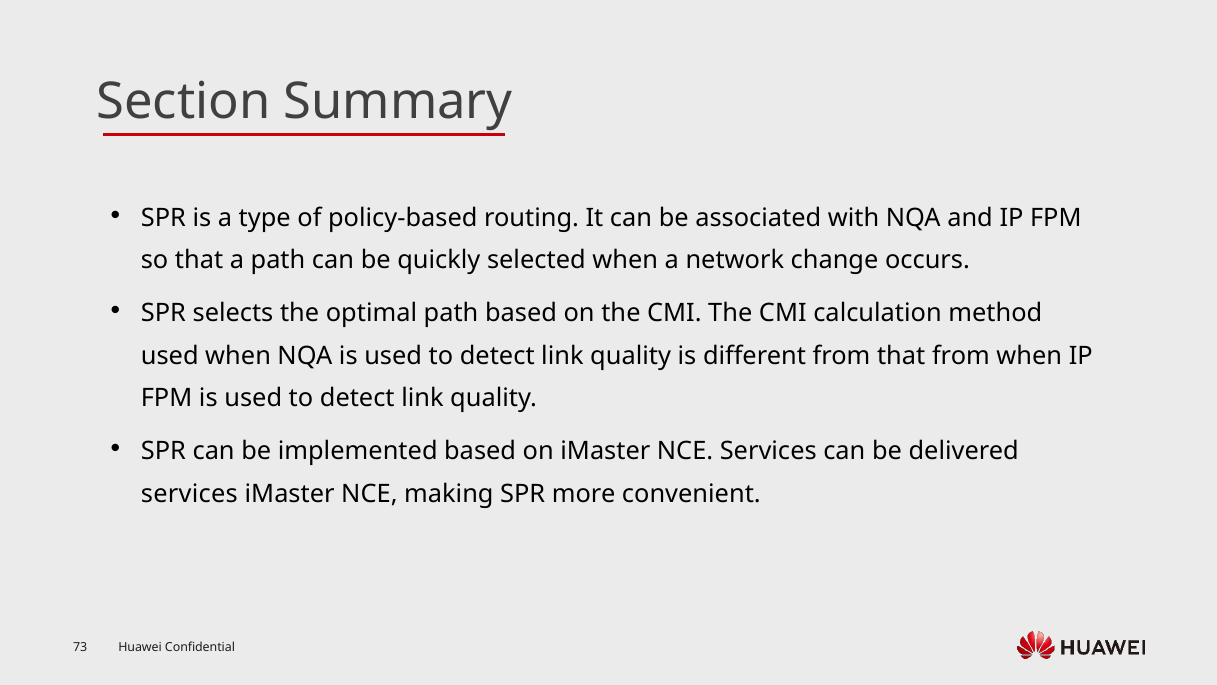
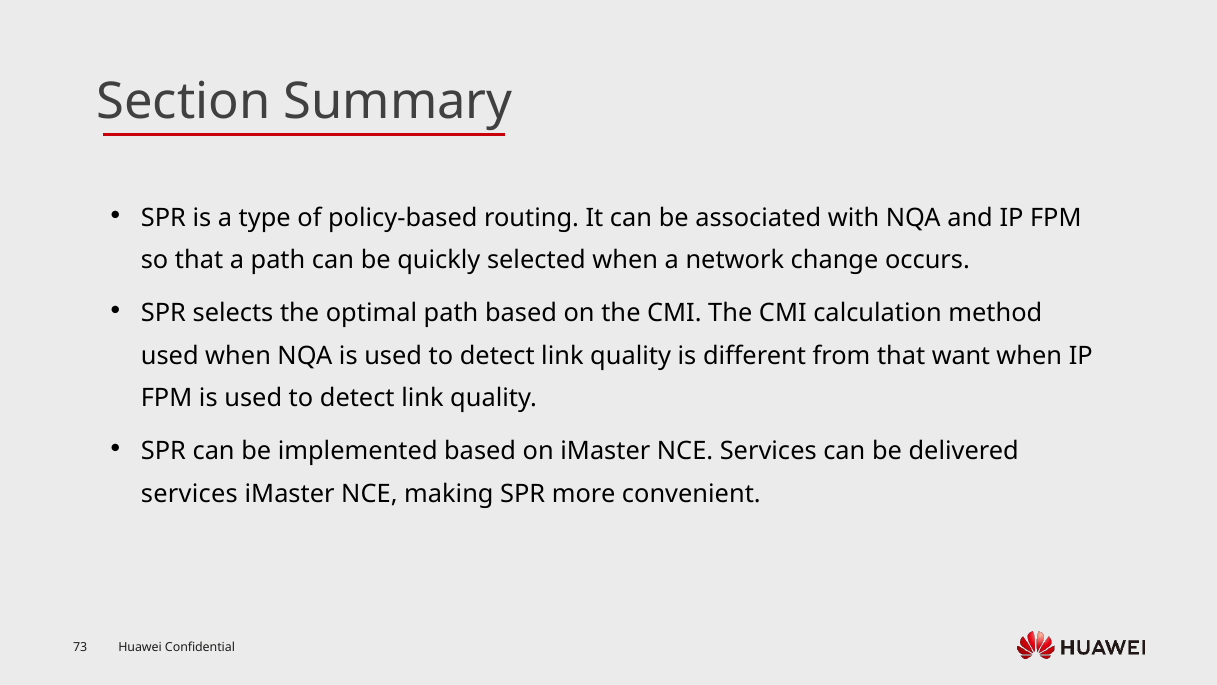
that from: from -> want (961, 356)
